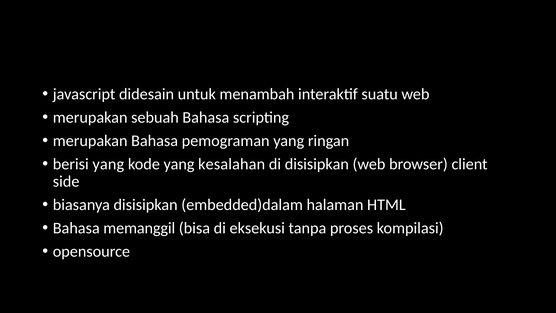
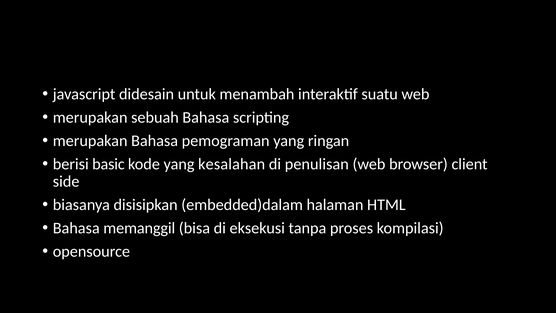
berisi yang: yang -> basic (108, 164)
di disisipkan: disisipkan -> penulisan (317, 164)
